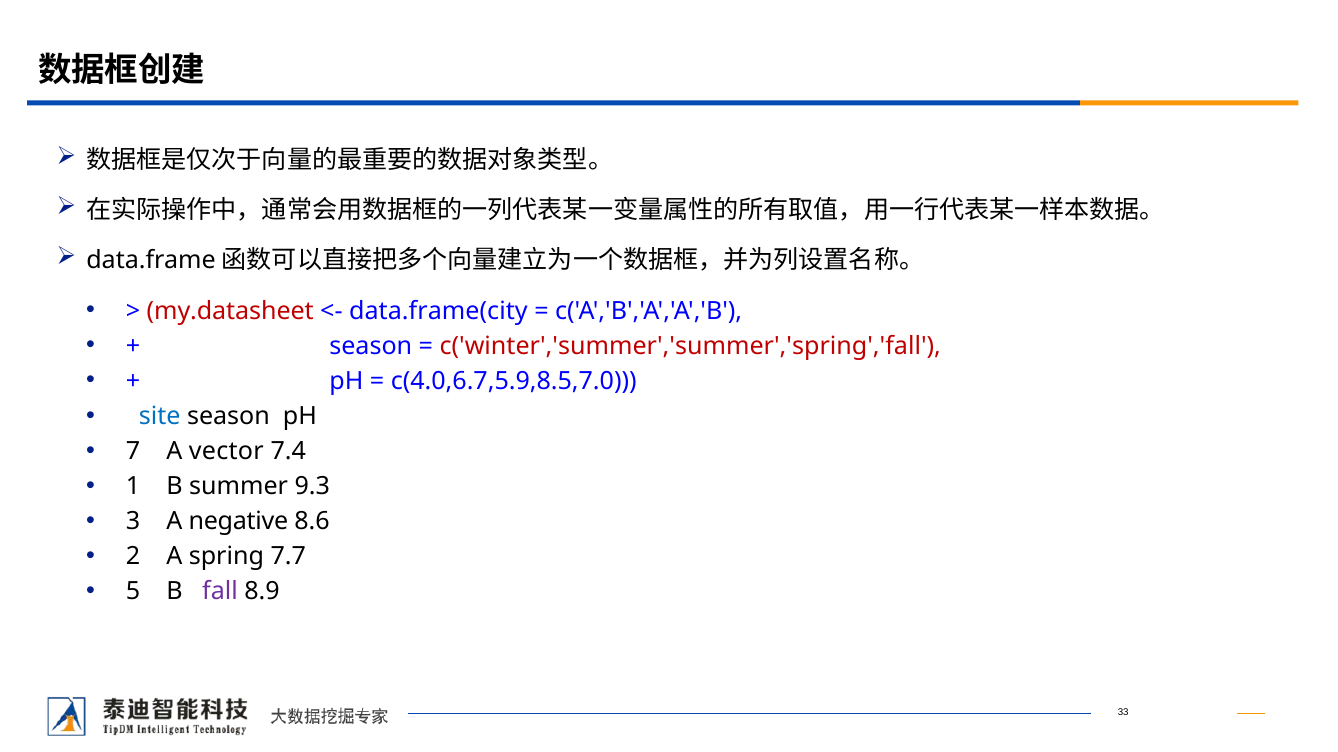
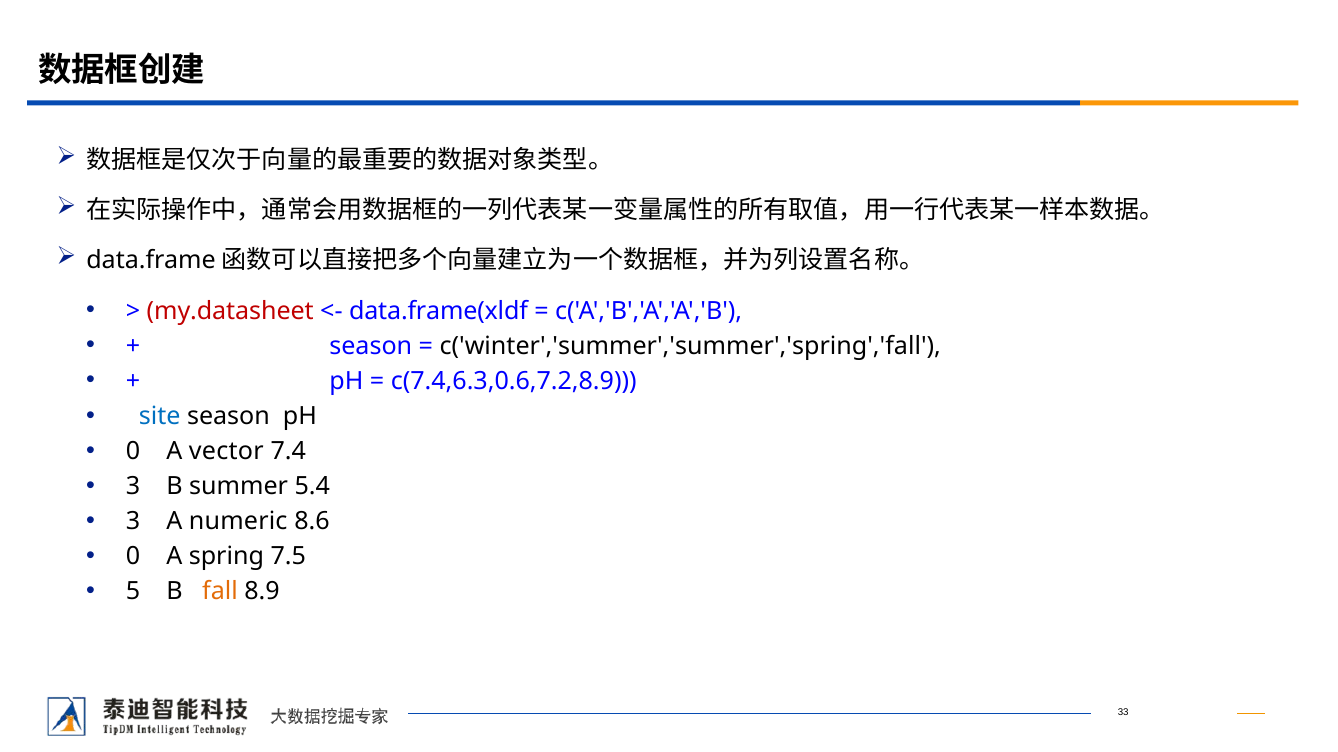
data.frame(city: data.frame(city -> data.frame(xldf (439, 311)
c('winter','summer','summer','spring','fall colour: red -> black (690, 346)
c(4.0,6.7,5.9,8.5,7.0: c(4.0,6.7,5.9,8.5,7.0 -> c(7.4,6.3,0.6,7.2,8.9 (514, 381)
7: 7 -> 0 (133, 452)
1: 1 -> 3 (133, 487)
9.3: 9.3 -> 5.4 (312, 487)
negative: negative -> numeric (238, 522)
2: 2 -> 0 (133, 557)
7.7: 7.7 -> 7.5 (288, 557)
fall colour: purple -> orange (220, 592)
